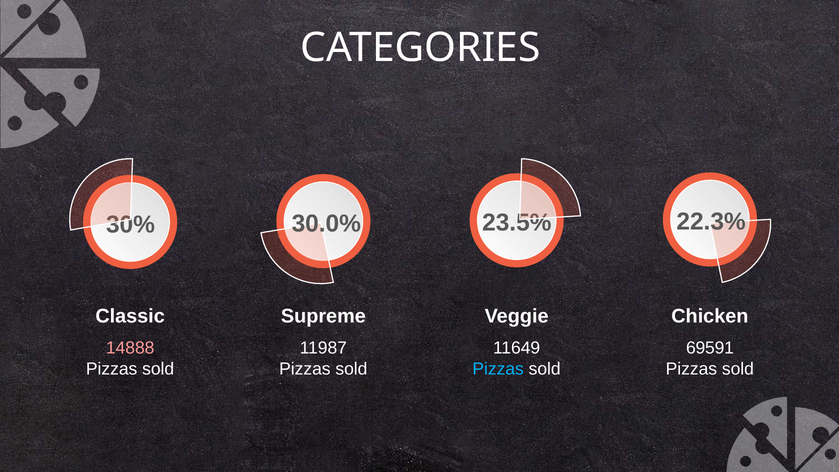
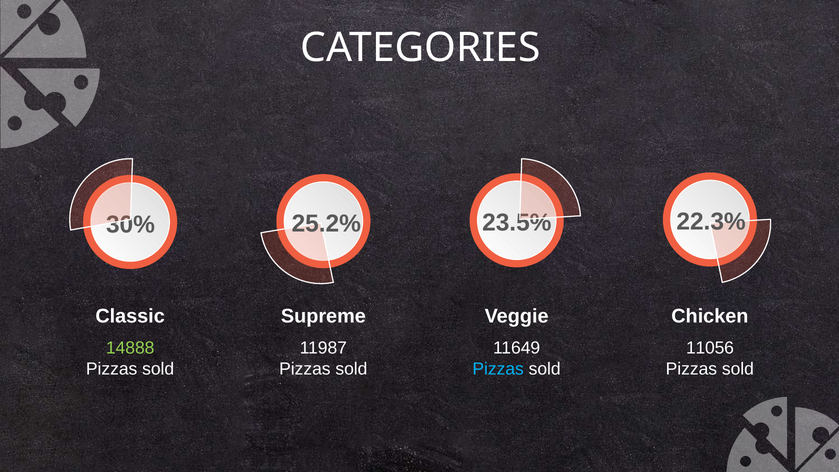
30.0%: 30.0% -> 25.2% (326, 224)
14888 colour: pink -> light green (130, 348)
69591: 69591 -> 11056 (710, 348)
